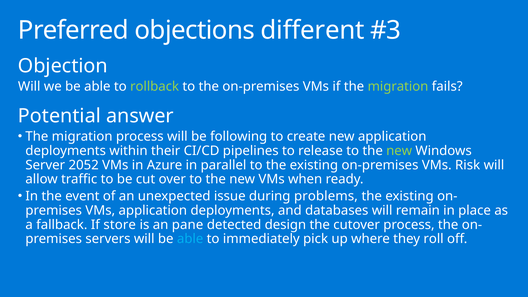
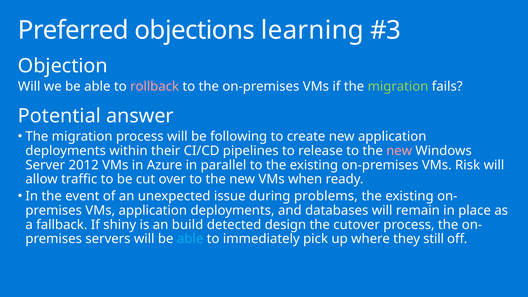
different: different -> learning (312, 30)
rollback colour: light green -> pink (155, 87)
new colour: light green -> pink (399, 151)
2052: 2052 -> 2012 (84, 165)
store: store -> shiny (120, 225)
pane: pane -> build (188, 225)
roll: roll -> still (434, 239)
